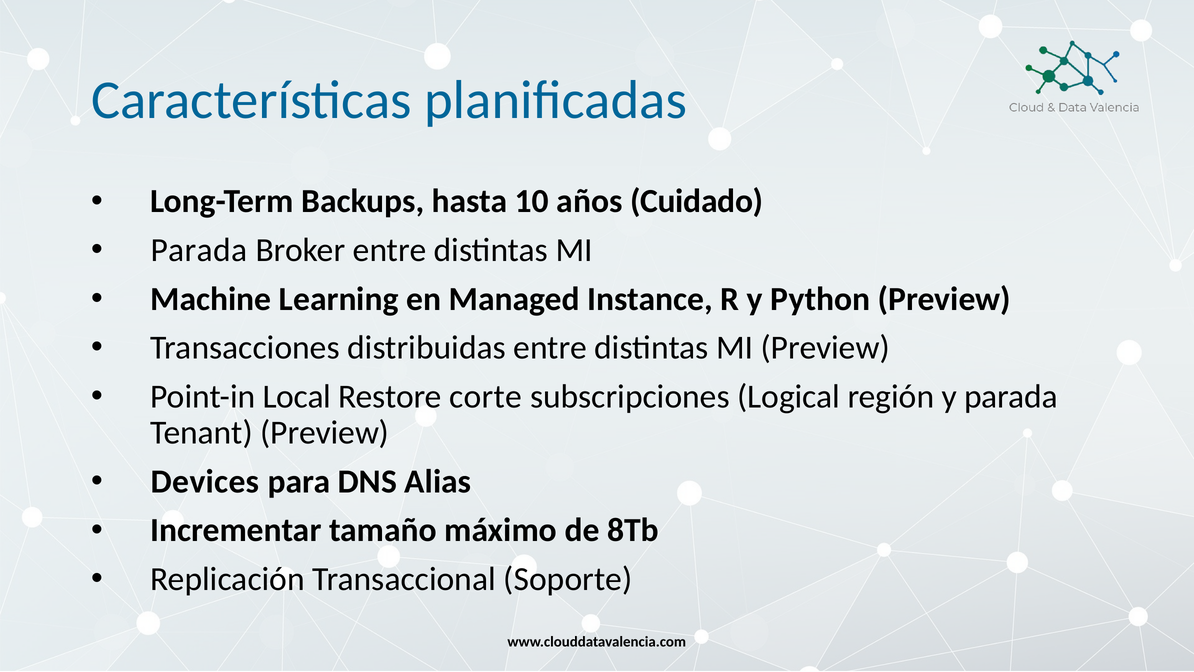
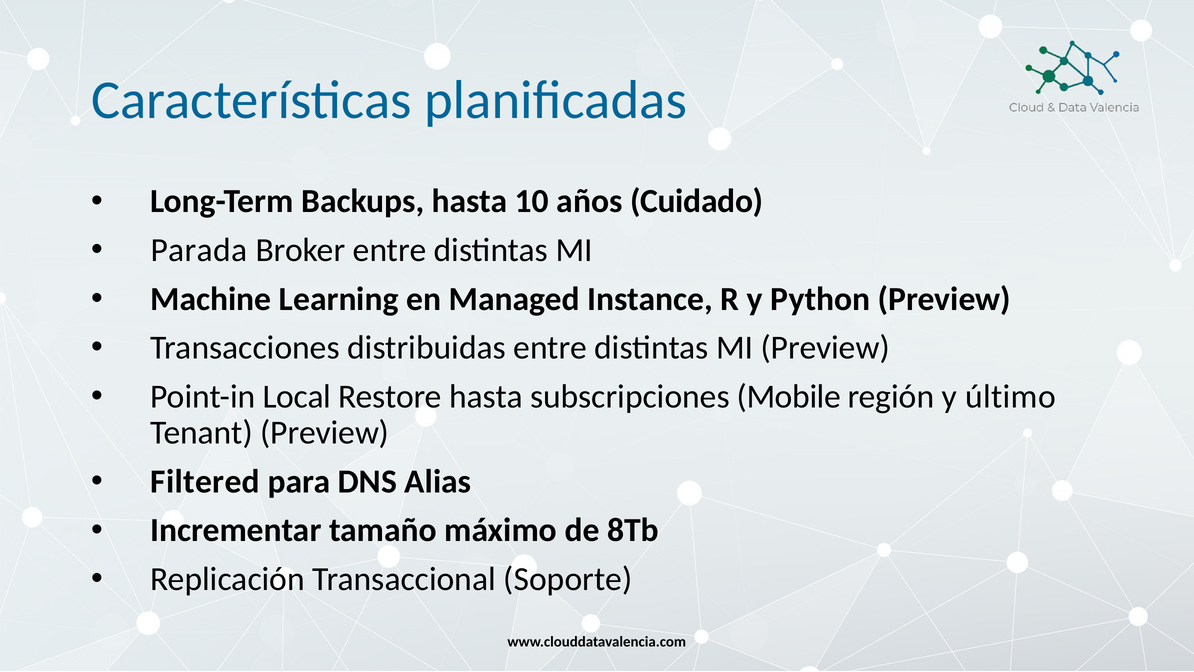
Restore corte: corte -> hasta (486, 396)
Logical: Logical -> Mobile (789, 396)
y parada: parada -> último (1011, 396)
Devices: Devices -> Filtered (205, 481)
